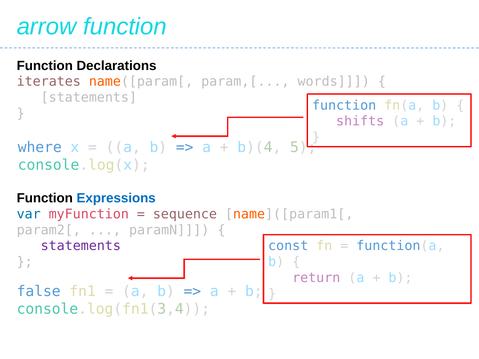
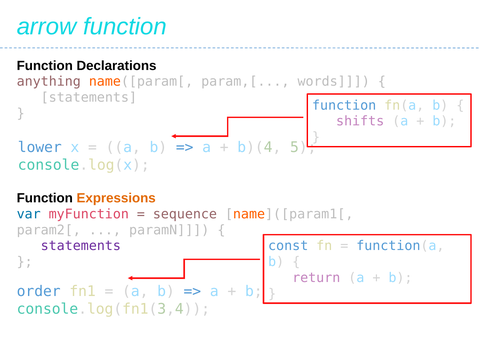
iterates: iterates -> anything (49, 82)
where: where -> lower (40, 147)
Expressions colour: blue -> orange (116, 198)
false: false -> order (39, 292)
